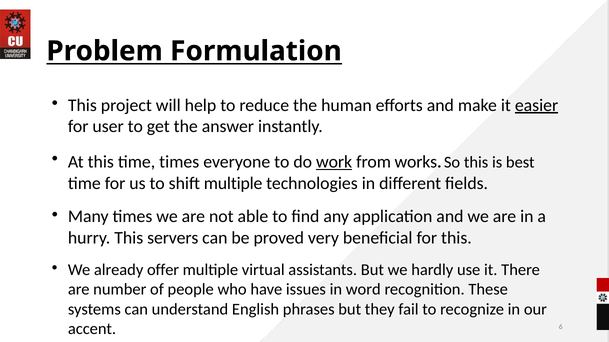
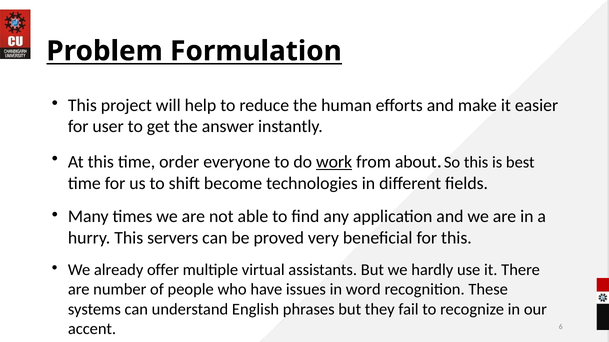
easier underline: present -> none (537, 105)
time times: times -> order (179, 162)
works: works -> about (416, 162)
shift multiple: multiple -> become (233, 184)
